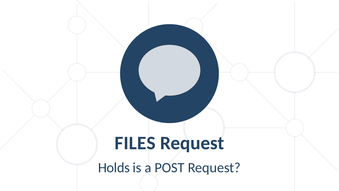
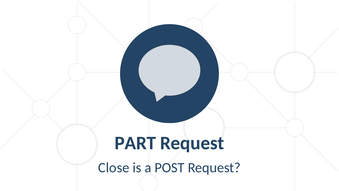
FILES: FILES -> PART (135, 143)
Holds: Holds -> Close (114, 167)
